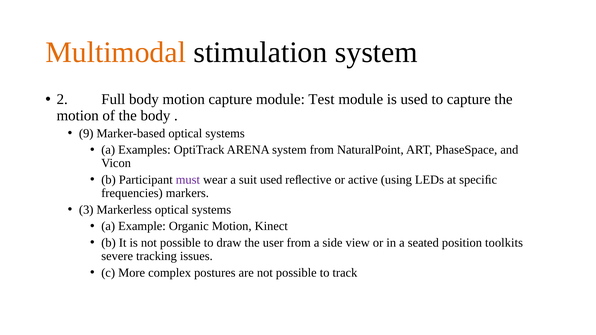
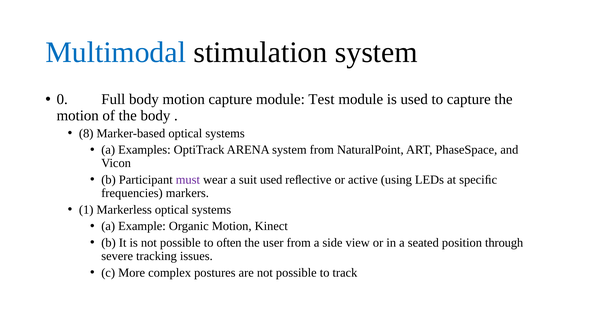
Multimodal colour: orange -> blue (116, 52)
2: 2 -> 0 (62, 99)
9: 9 -> 8 (86, 133)
3: 3 -> 1 (86, 210)
draw: draw -> often (229, 243)
toolkits: toolkits -> through (504, 243)
